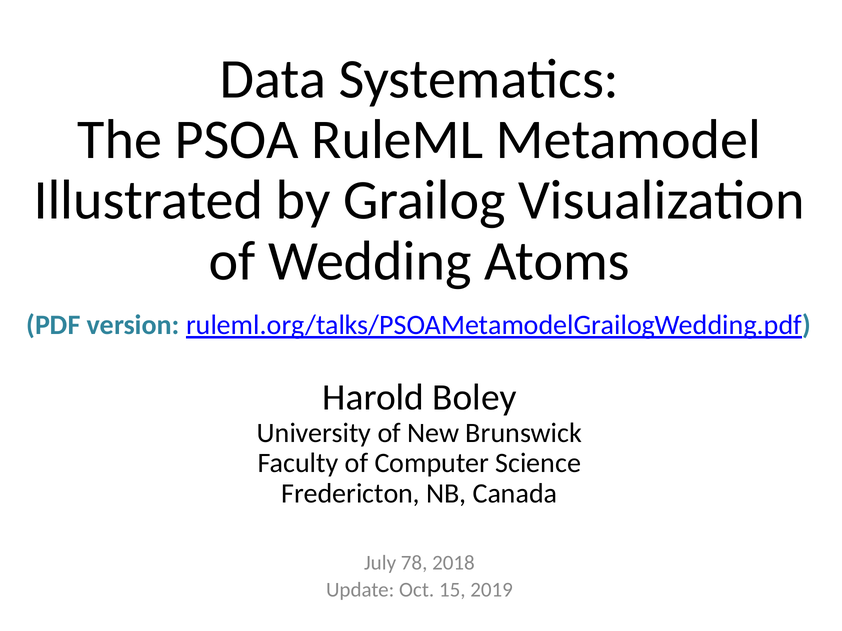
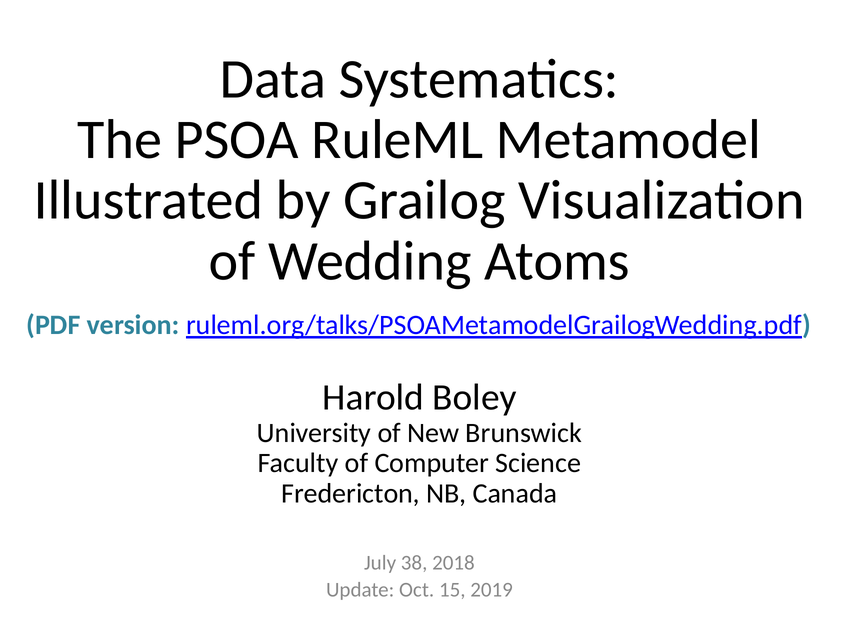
78: 78 -> 38 (414, 563)
